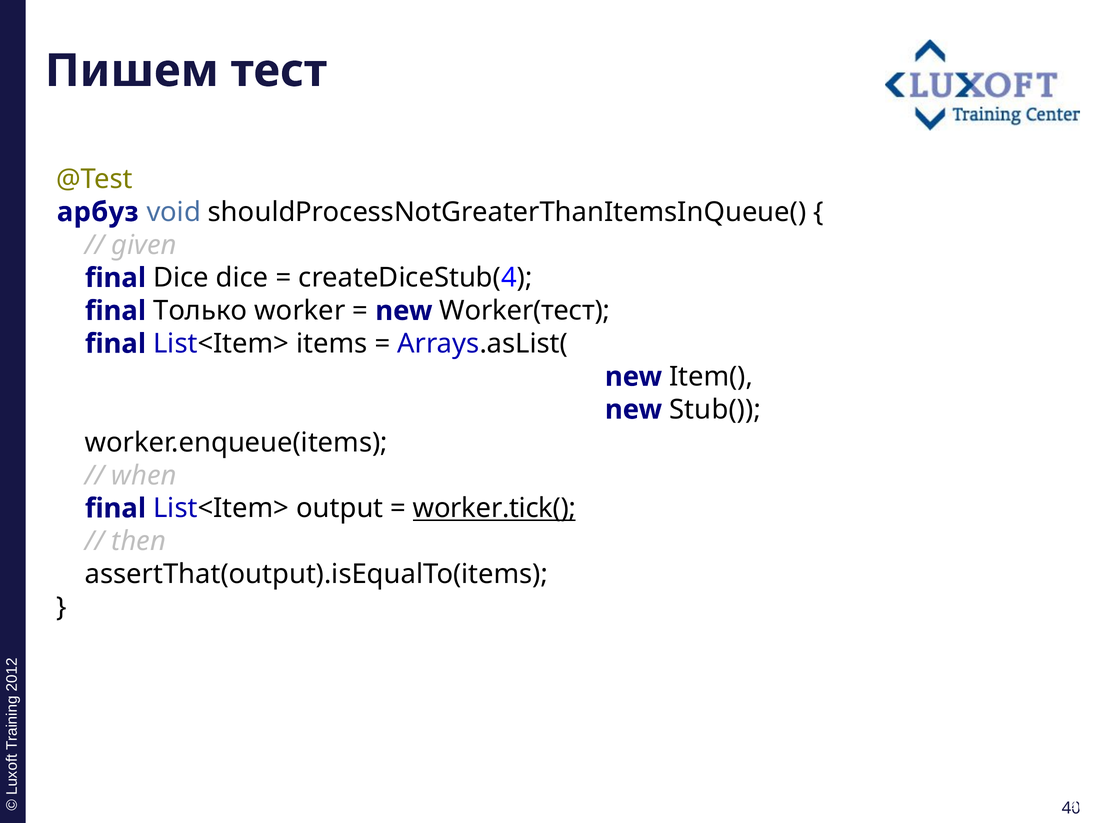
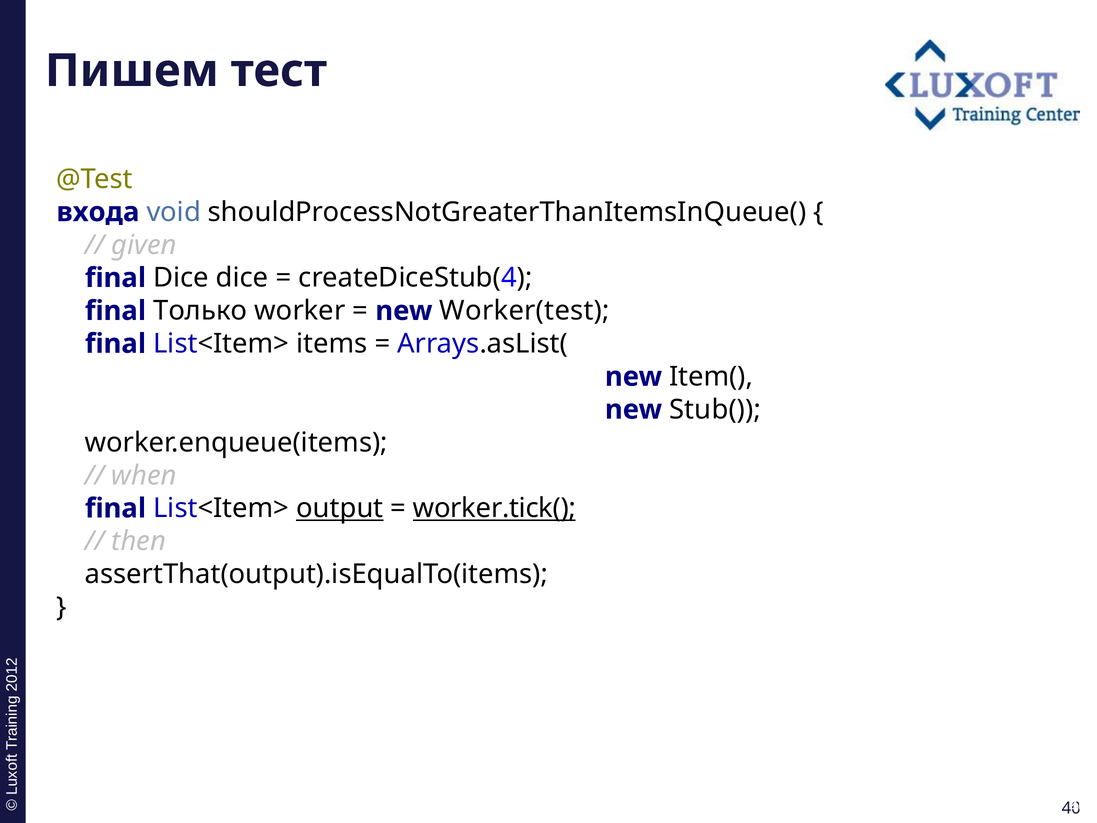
арбуз: арбуз -> входа (98, 212)
Worker(тест: Worker(тест -> Worker(test (525, 311)
output underline: none -> present (340, 508)
